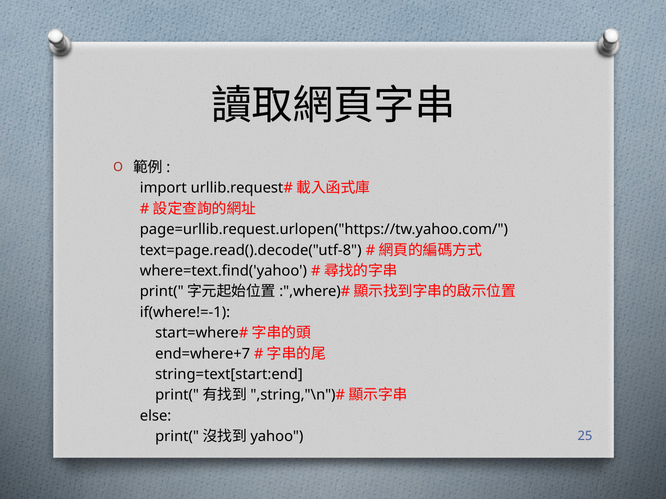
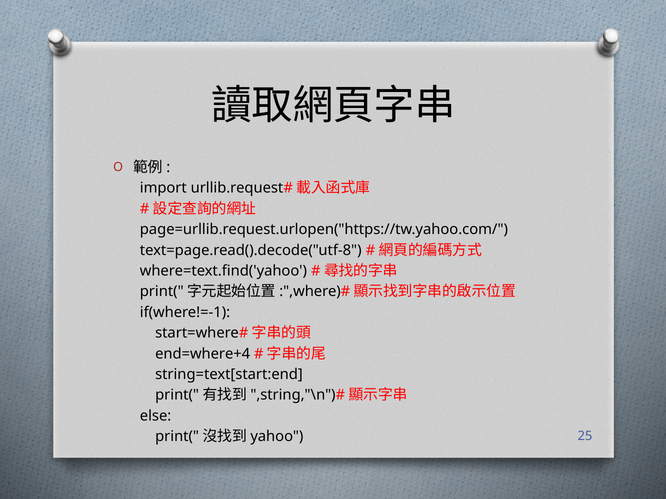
end=where+7: end=where+7 -> end=where+4 (203, 354)
